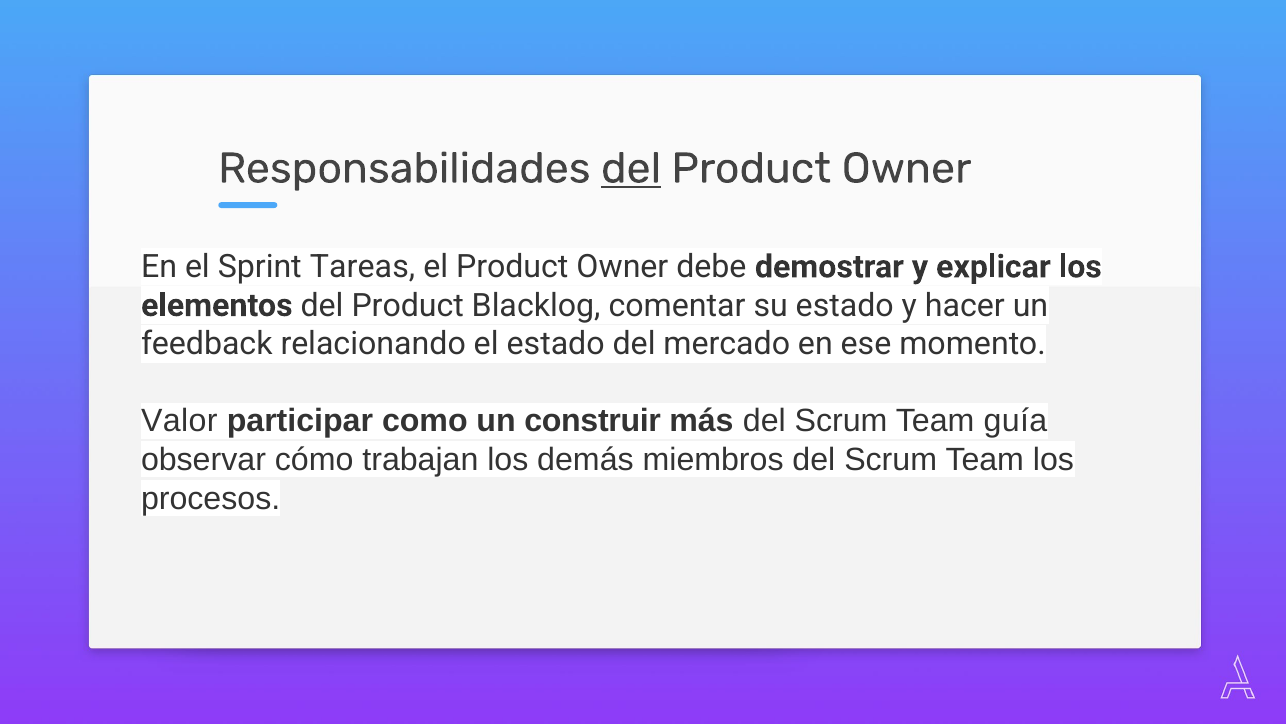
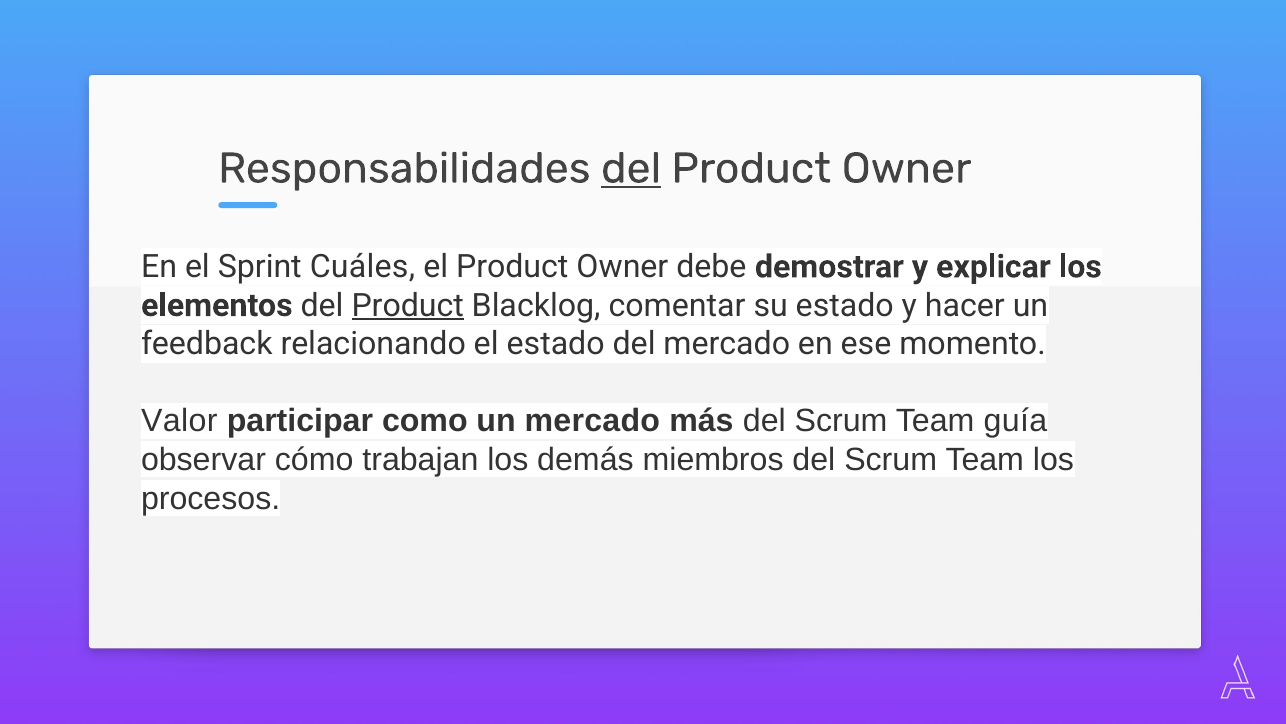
Tareas: Tareas -> Cuáles (362, 267)
Product underline: none -> present (408, 305)
un construir: construir -> mercado (592, 421)
